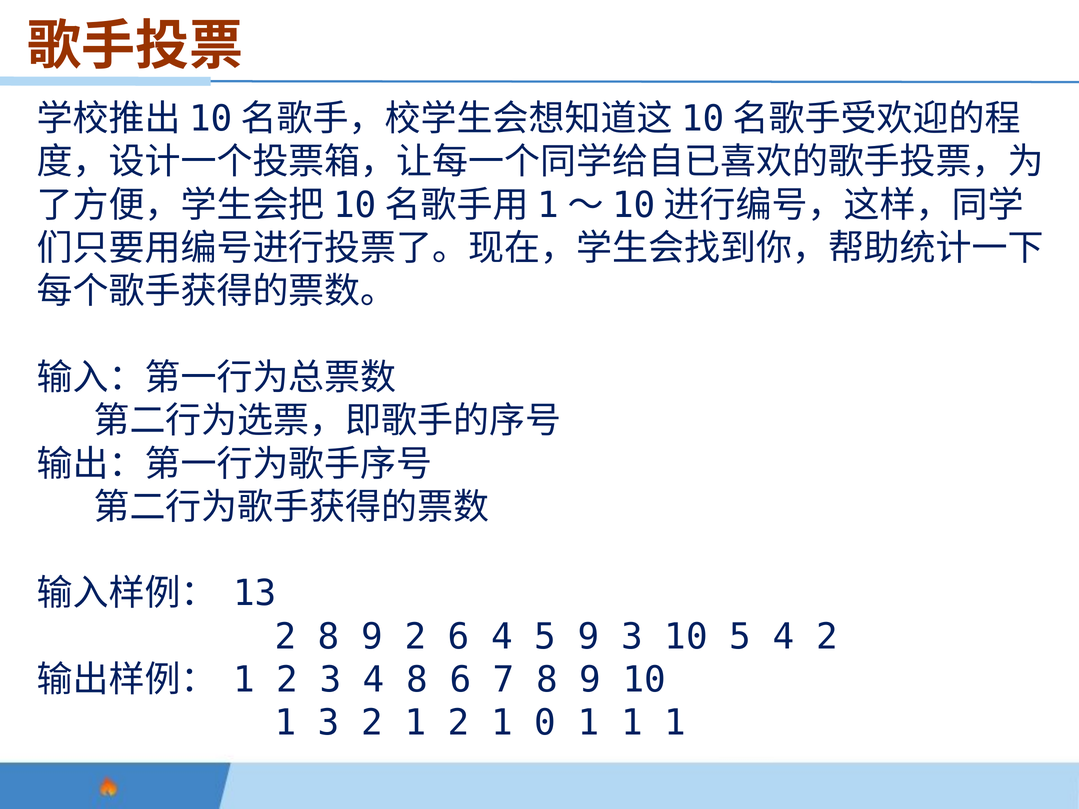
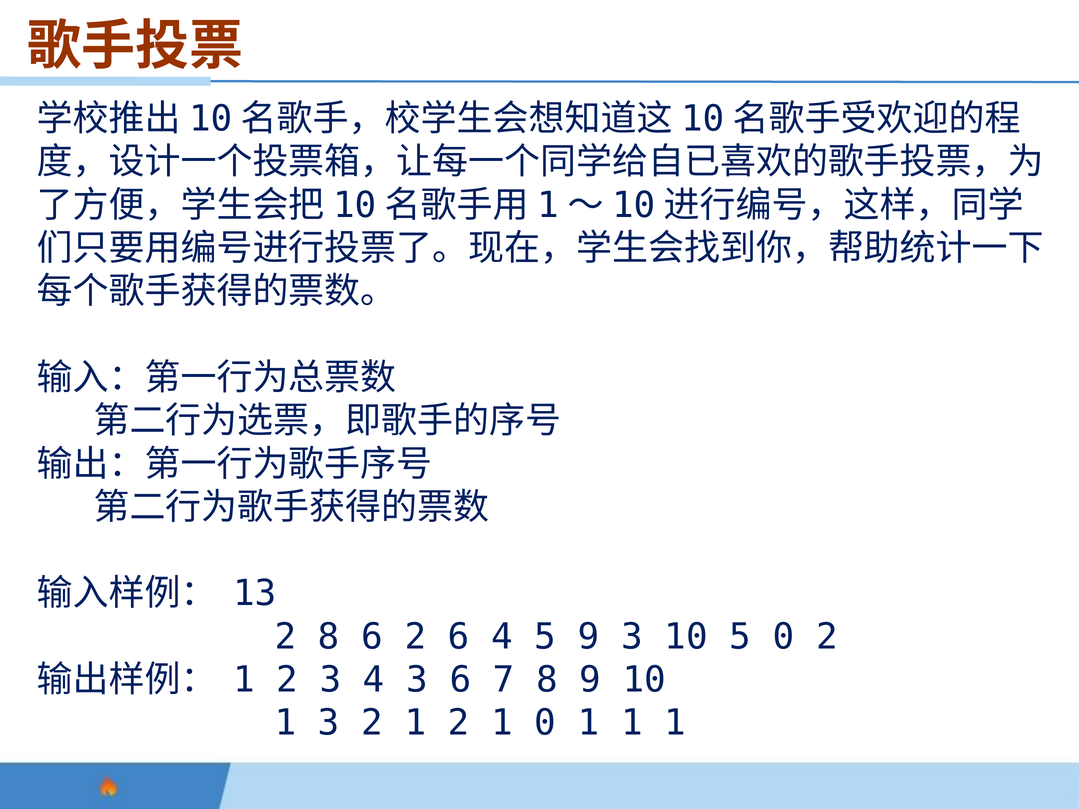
2 8 9: 9 -> 6 (372, 637)
5 4: 4 -> 0 (784, 637)
4 8: 8 -> 3 (417, 680)
